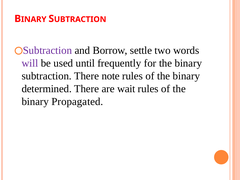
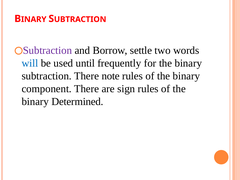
will colour: purple -> blue (30, 63)
determined: determined -> component (47, 89)
wait: wait -> sign (126, 89)
Propagated: Propagated -> Determined (77, 102)
